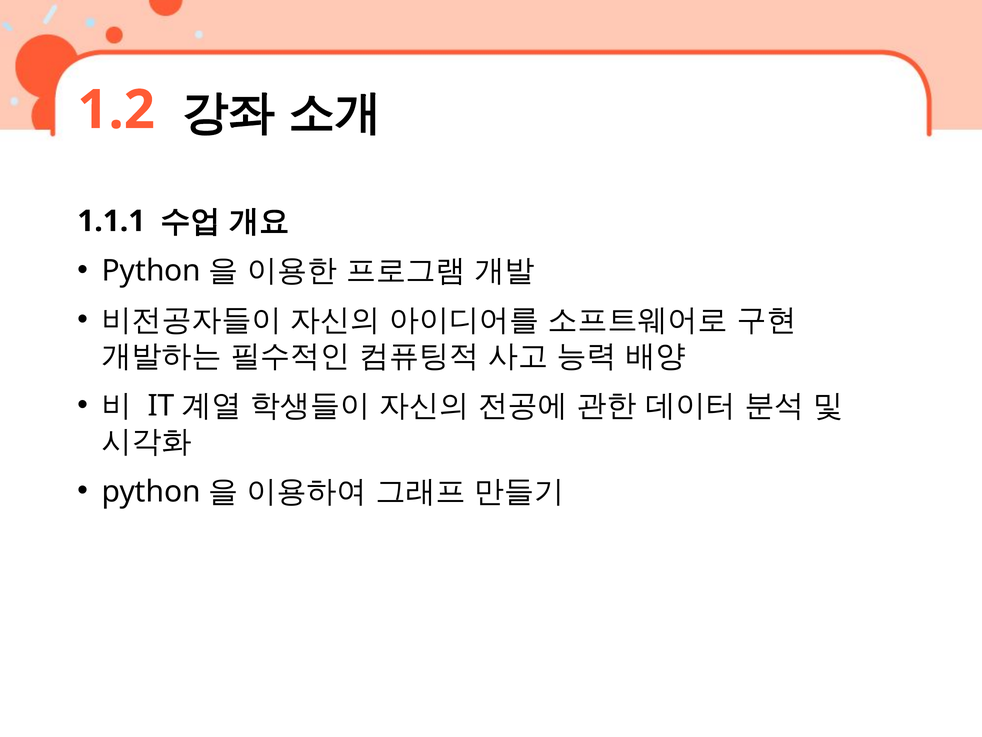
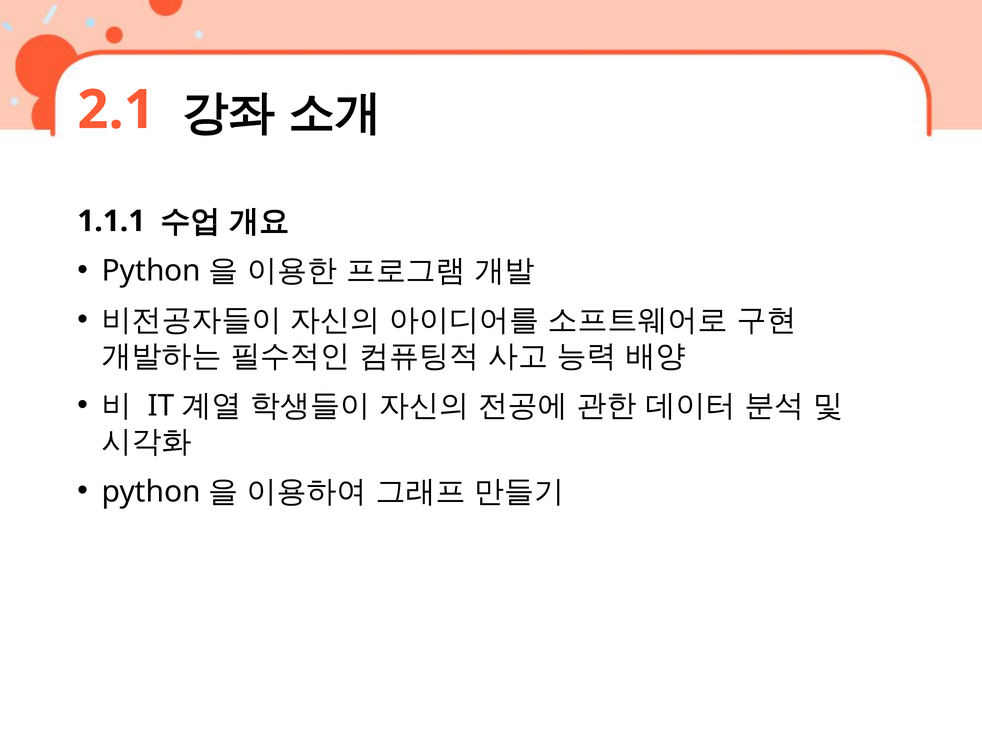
1.2: 1.2 -> 2.1 (116, 110)
